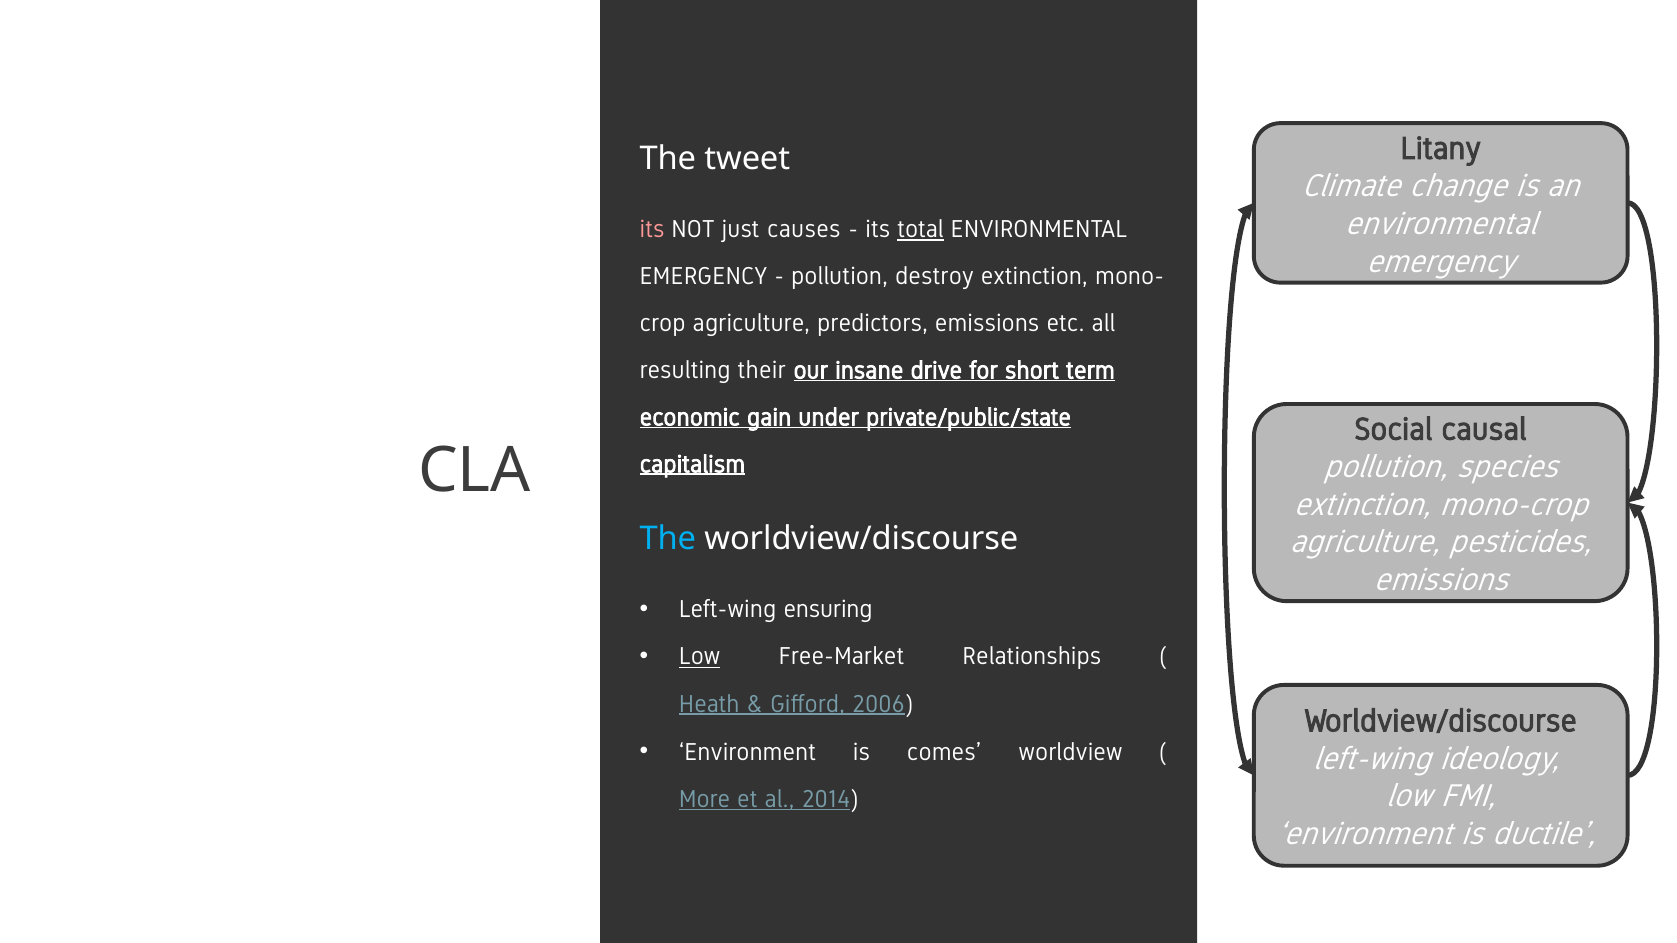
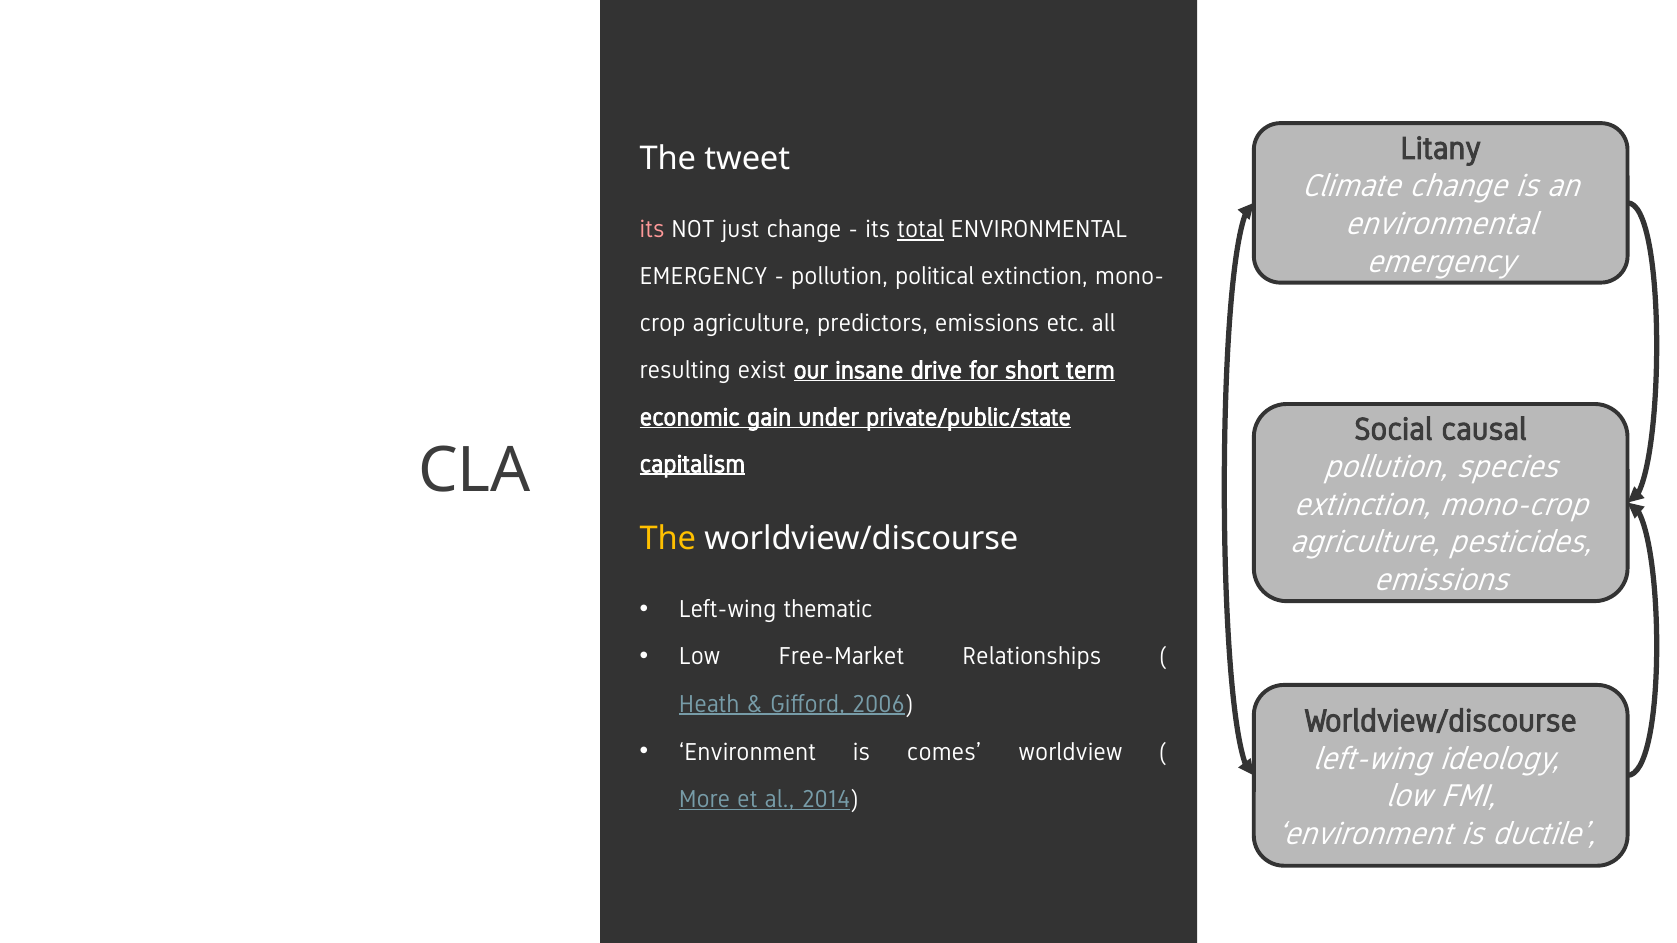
just causes: causes -> change (804, 230)
destroy: destroy -> political (935, 277)
their: their -> exist (762, 371)
The colour: light blue -> yellow (668, 539)
ensuring: ensuring -> thematic (828, 610)
Low underline: present -> none (700, 657)
